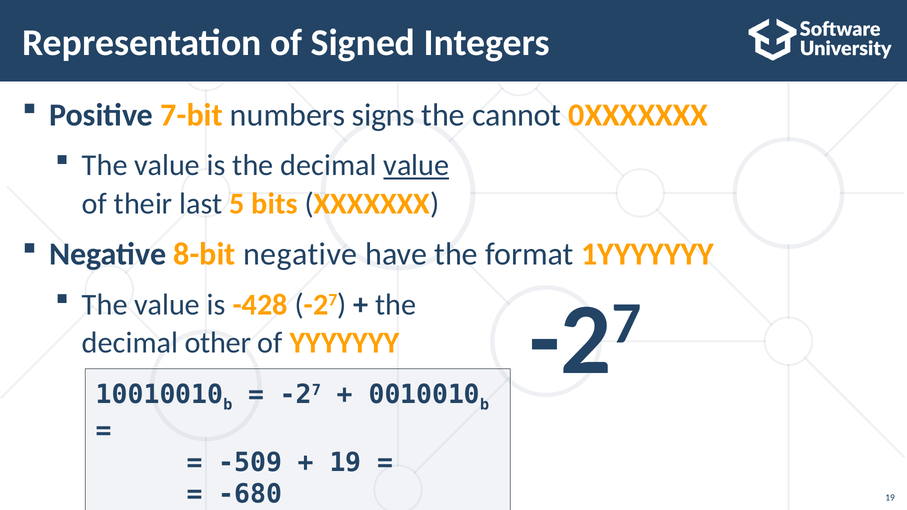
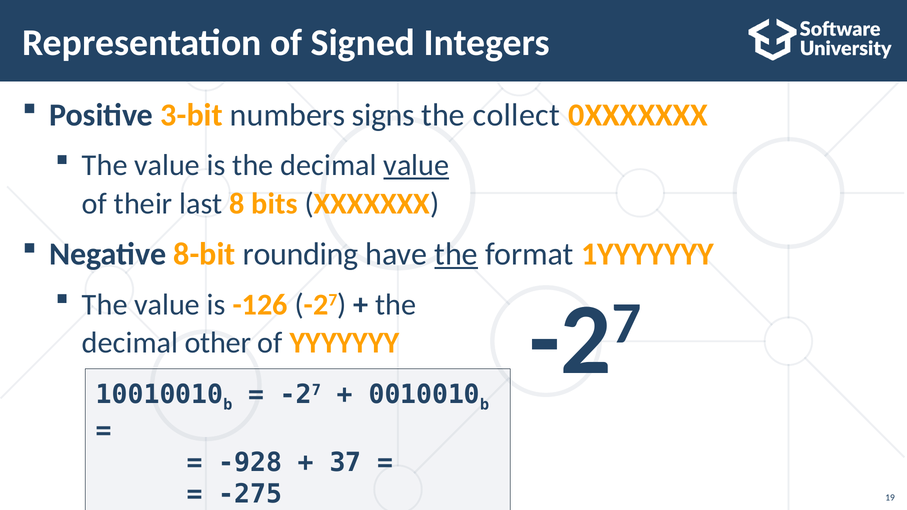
7-bit: 7-bit -> 3-bit (192, 115)
cannot: cannot -> collect (516, 115)
5: 5 -> 8 (237, 204)
8-bit negative: negative -> rounding (301, 254)
the underline: none -> present (456, 254)
-428: -428 -> -126 (260, 305)
-509: -509 -> -928 (250, 463)
19: 19 -> 37 (345, 463)
-680: -680 -> -275 (250, 494)
